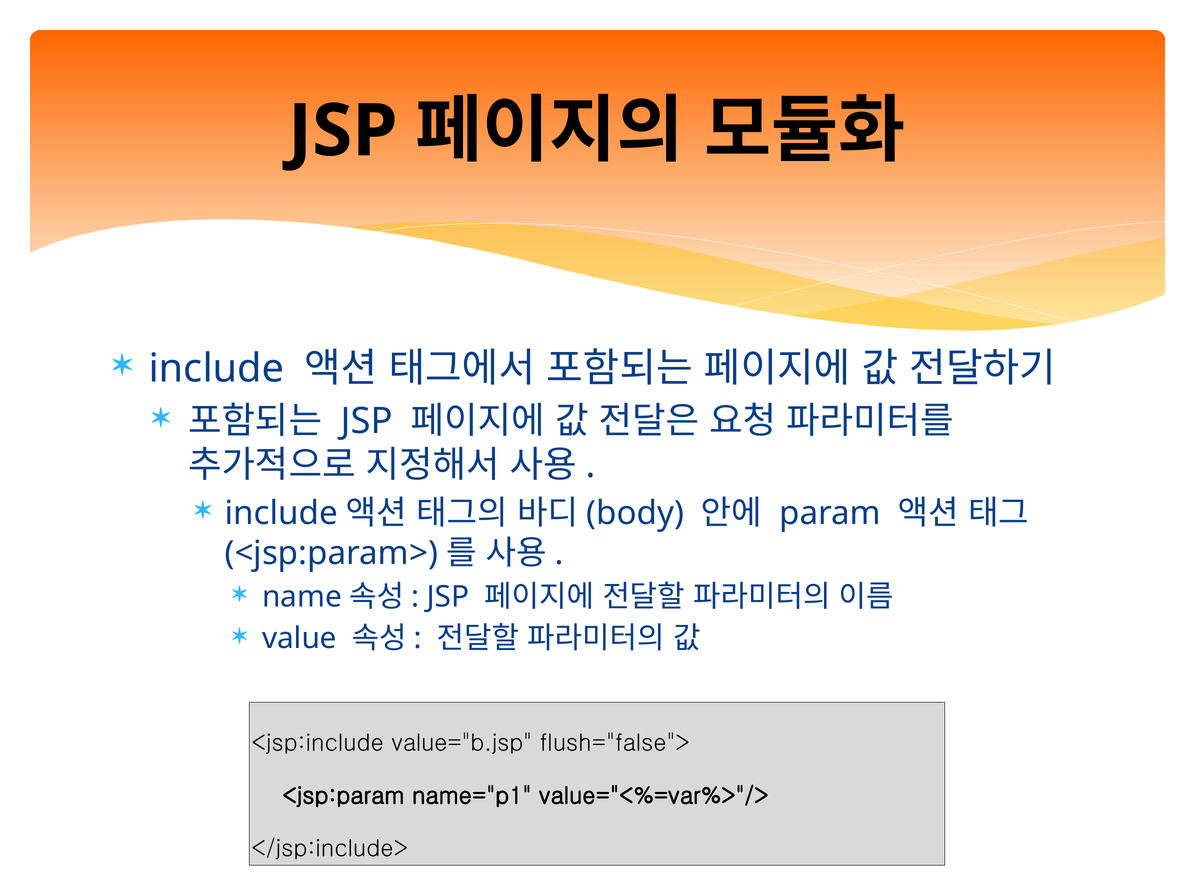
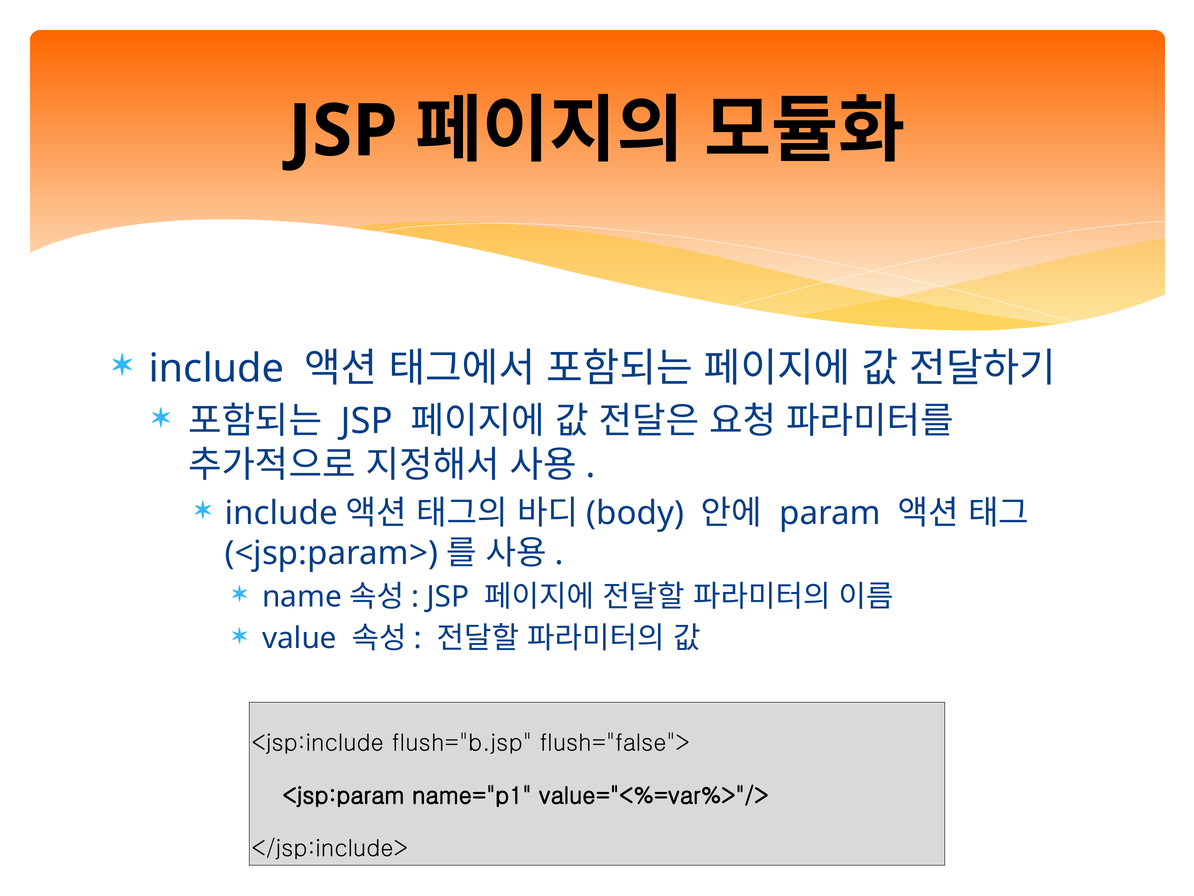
value="b.jsp: value="b.jsp -> flush="b.jsp (462, 743)
